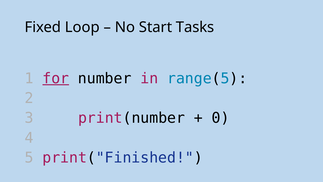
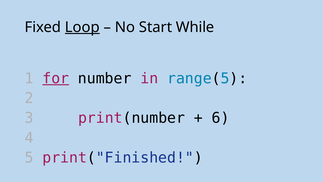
Loop underline: none -> present (82, 27)
Tasks: Tasks -> While (195, 27)
0: 0 -> 6 (221, 118)
